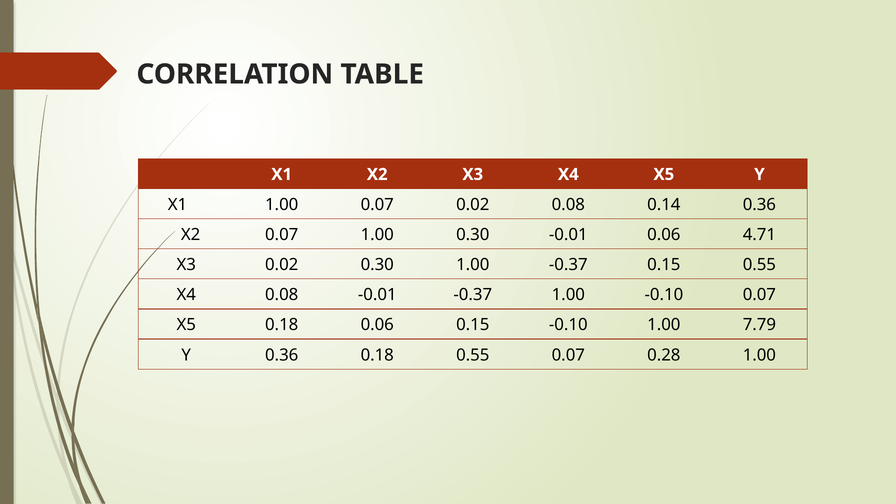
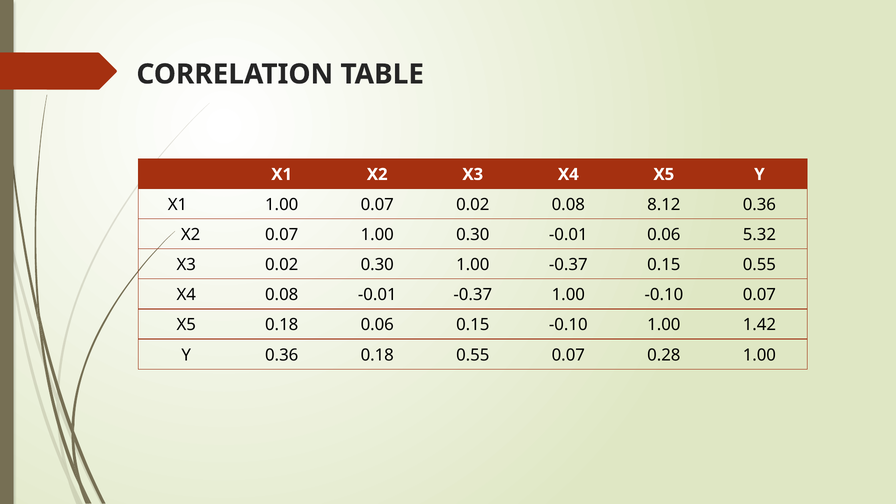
0.14: 0.14 -> 8.12 (664, 205)
4.71: 4.71 -> 5.32 (759, 235)
7.79: 7.79 -> 1.42 (759, 325)
